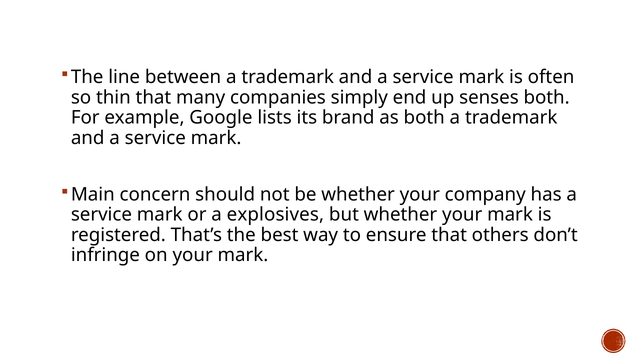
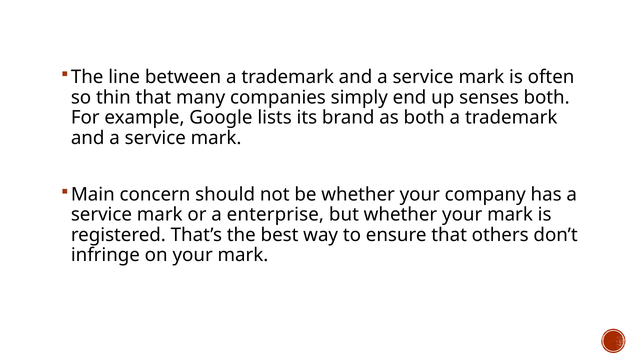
explosives: explosives -> enterprise (275, 214)
